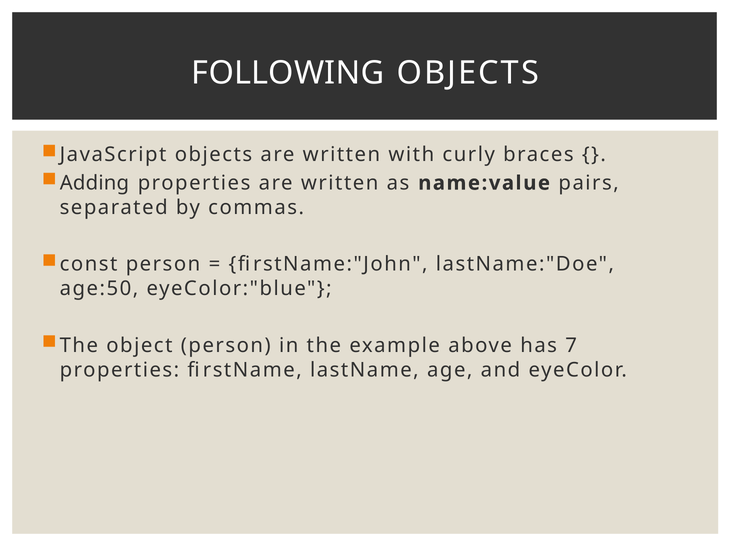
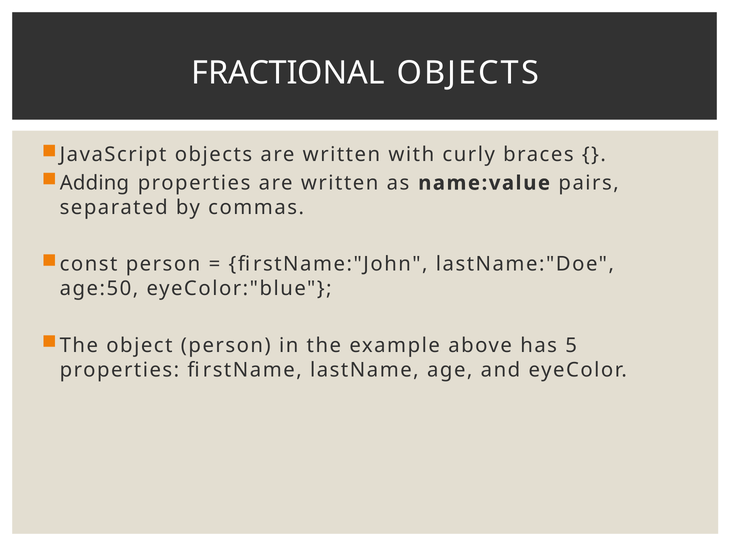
FOLLOWING: FOLLOWING -> FRACTIONAL (288, 73)
7: 7 -> 5 (571, 346)
